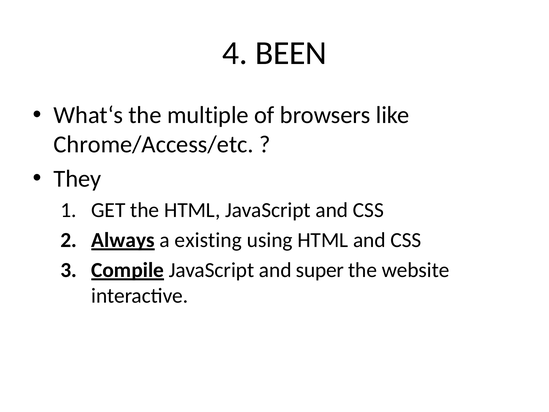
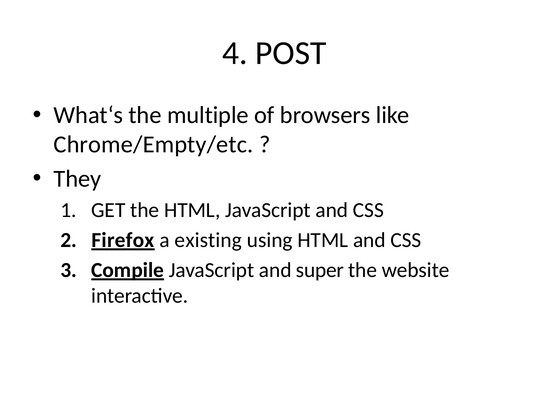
BEEN: BEEN -> POST (291, 53)
Chrome/Access/etc: Chrome/Access/etc -> Chrome/Empty/etc (154, 144)
Always: Always -> Firefox (123, 240)
